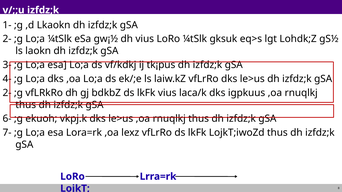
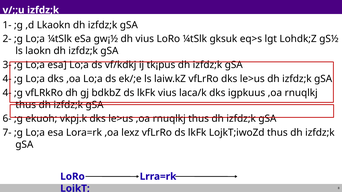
2-: 2- -> 4- (7, 93)
